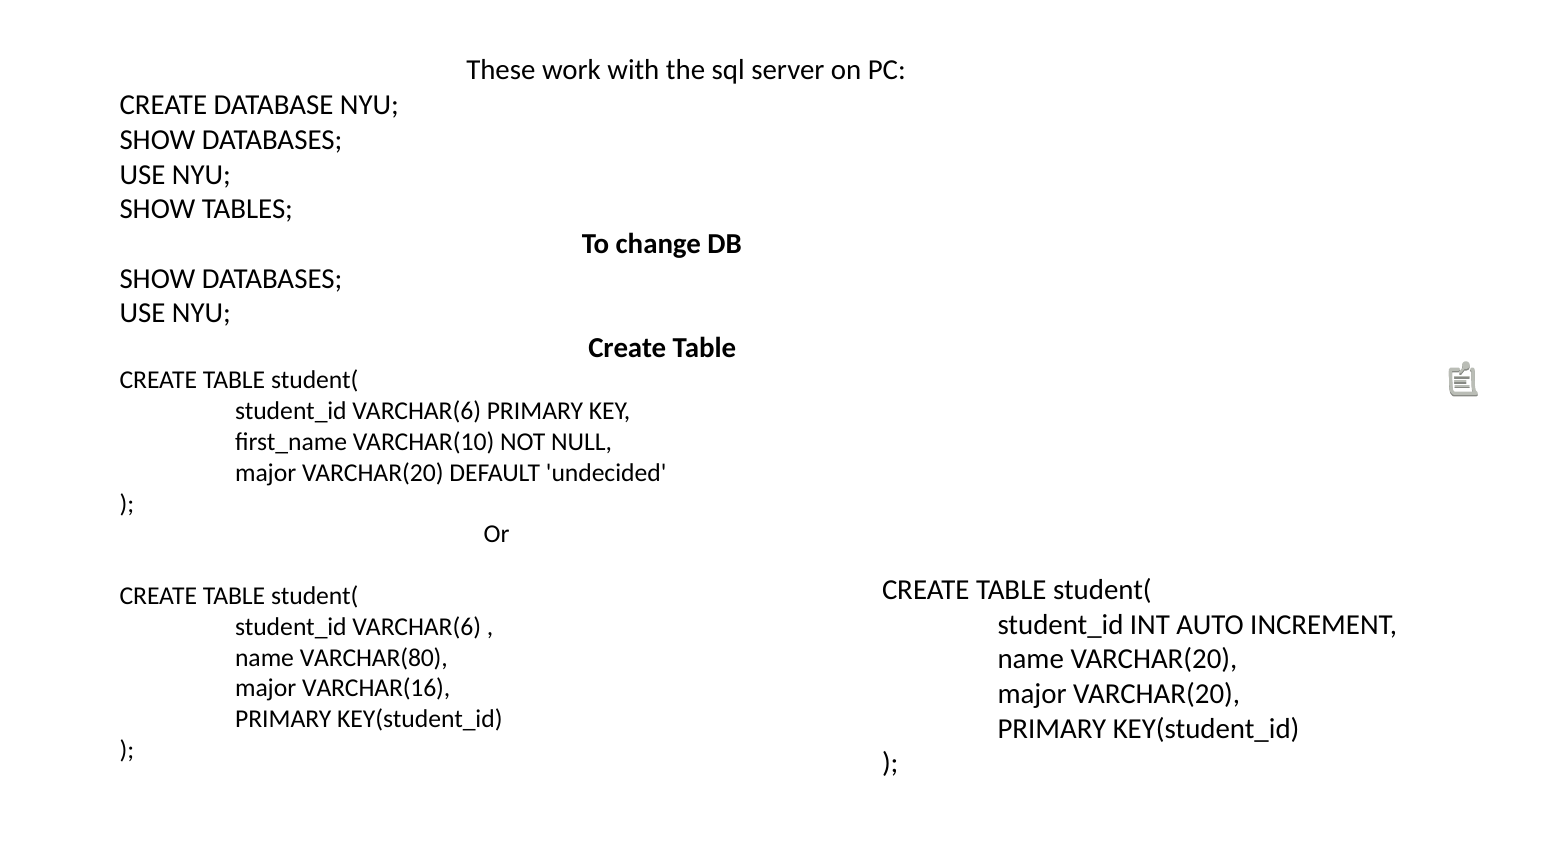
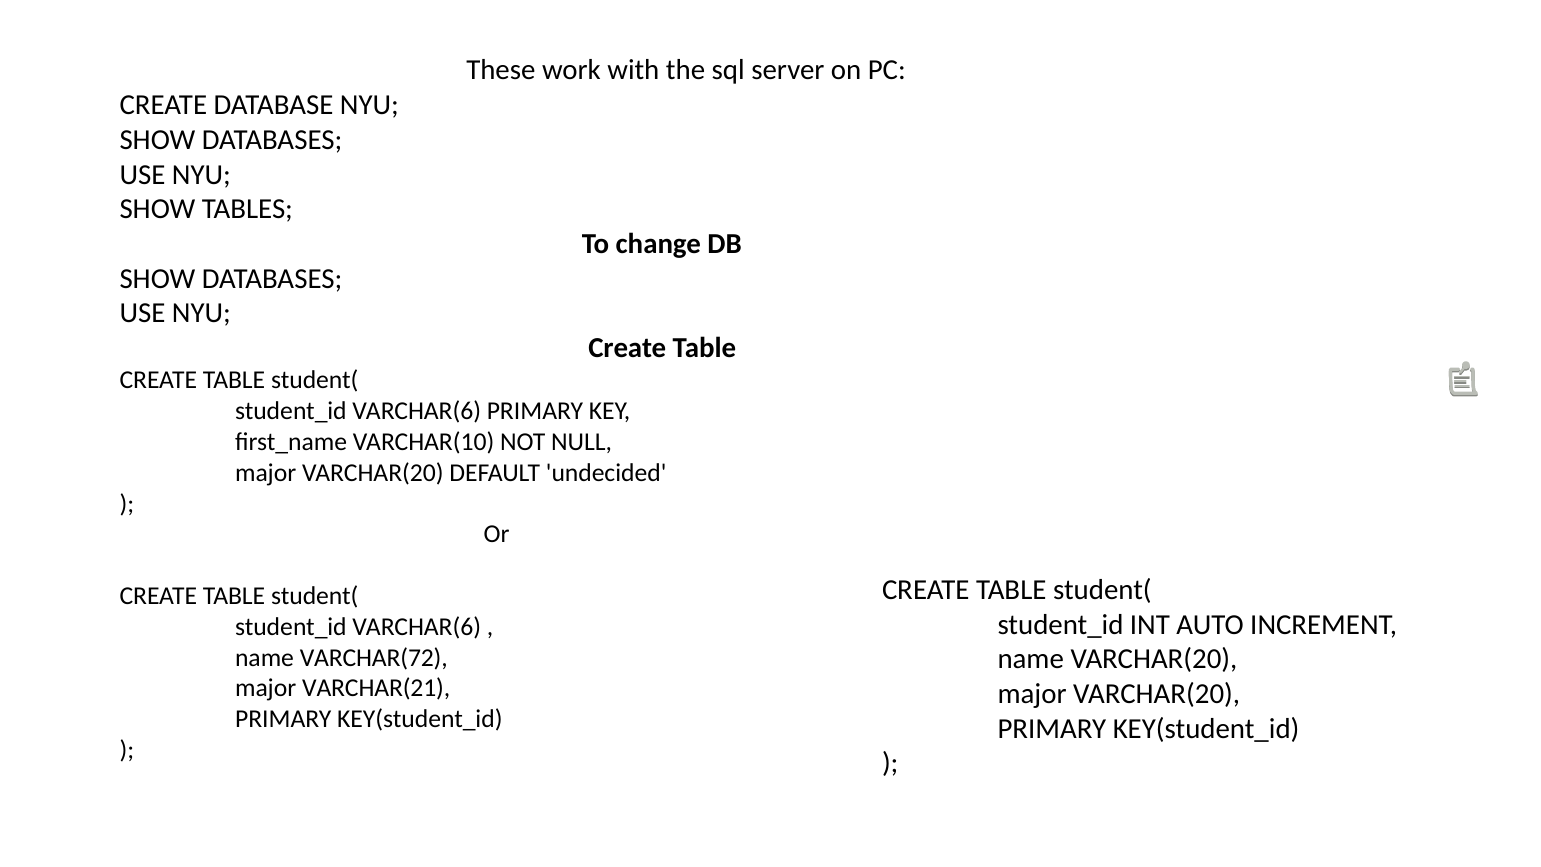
VARCHAR(80: VARCHAR(80 -> VARCHAR(72 (374, 658)
VARCHAR(16: VARCHAR(16 -> VARCHAR(21 (376, 688)
